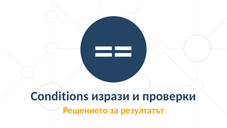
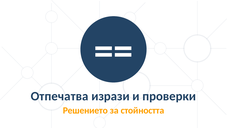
Conditions: Conditions -> Oтпечатва (60, 96)
резултатът: резултатът -> стойността (142, 110)
